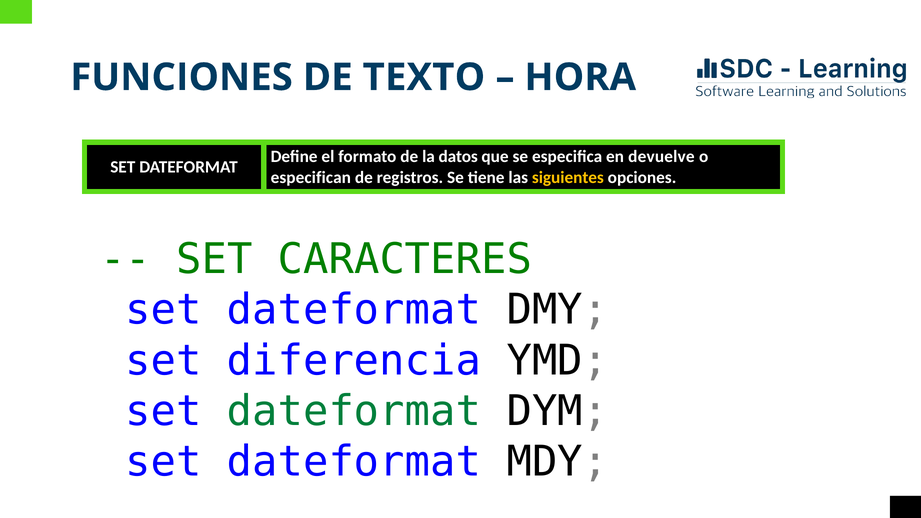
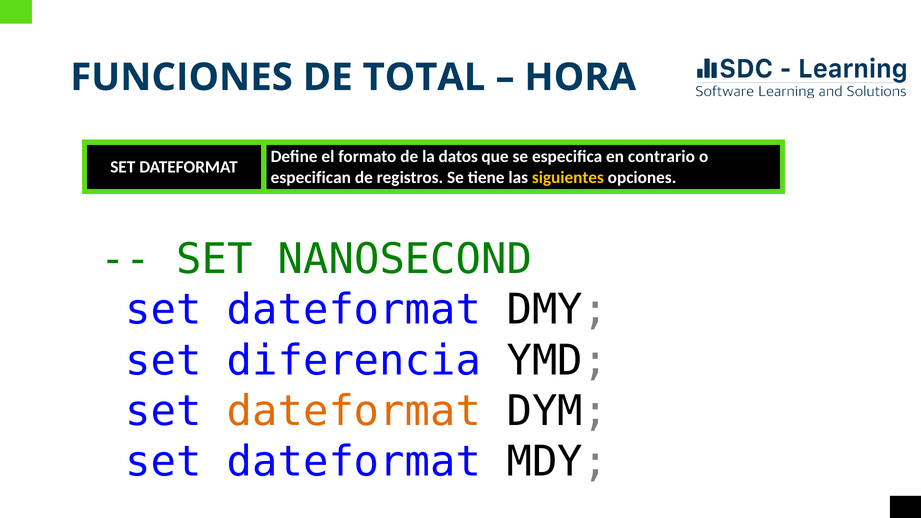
TEXTO: TEXTO -> TOTAL (424, 77)
devuelve: devuelve -> contrario (661, 156)
CARACTERES: CARACTERES -> NANOSECOND (405, 259)
dateformat colour: green -> orange (354, 411)
